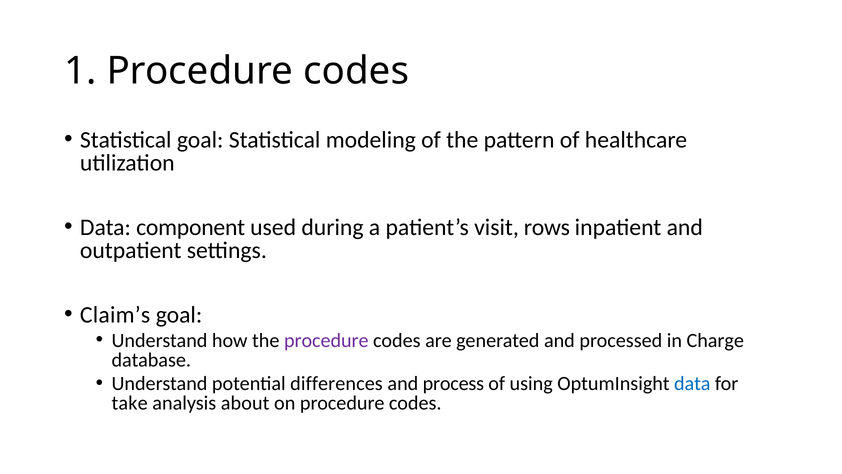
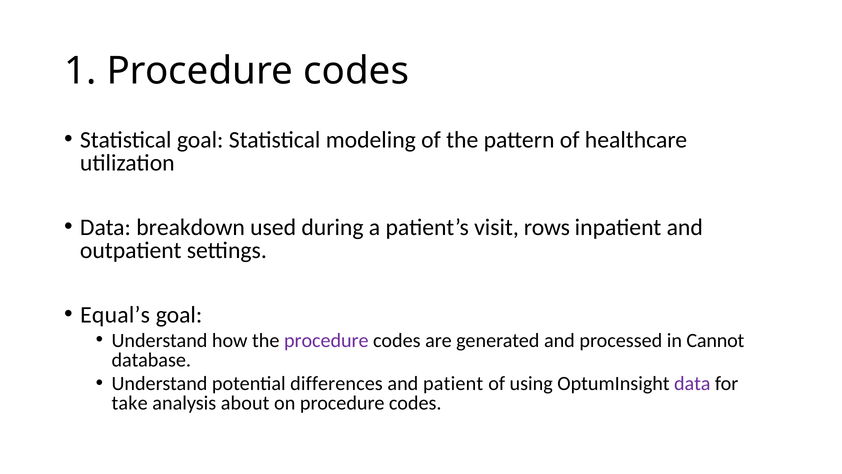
component: component -> breakdown (191, 227)
Claim’s: Claim’s -> Equal’s (115, 315)
Charge: Charge -> Cannot (715, 340)
process: process -> patient (453, 383)
data colour: blue -> purple (692, 383)
